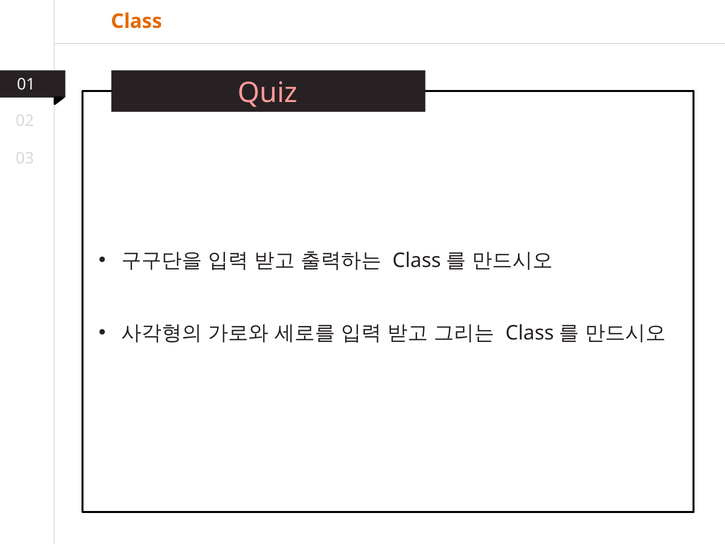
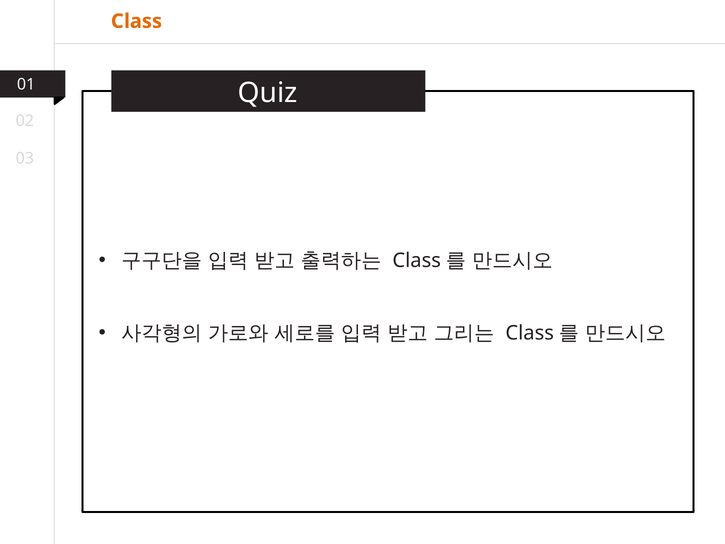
Quiz colour: pink -> white (268, 93)
